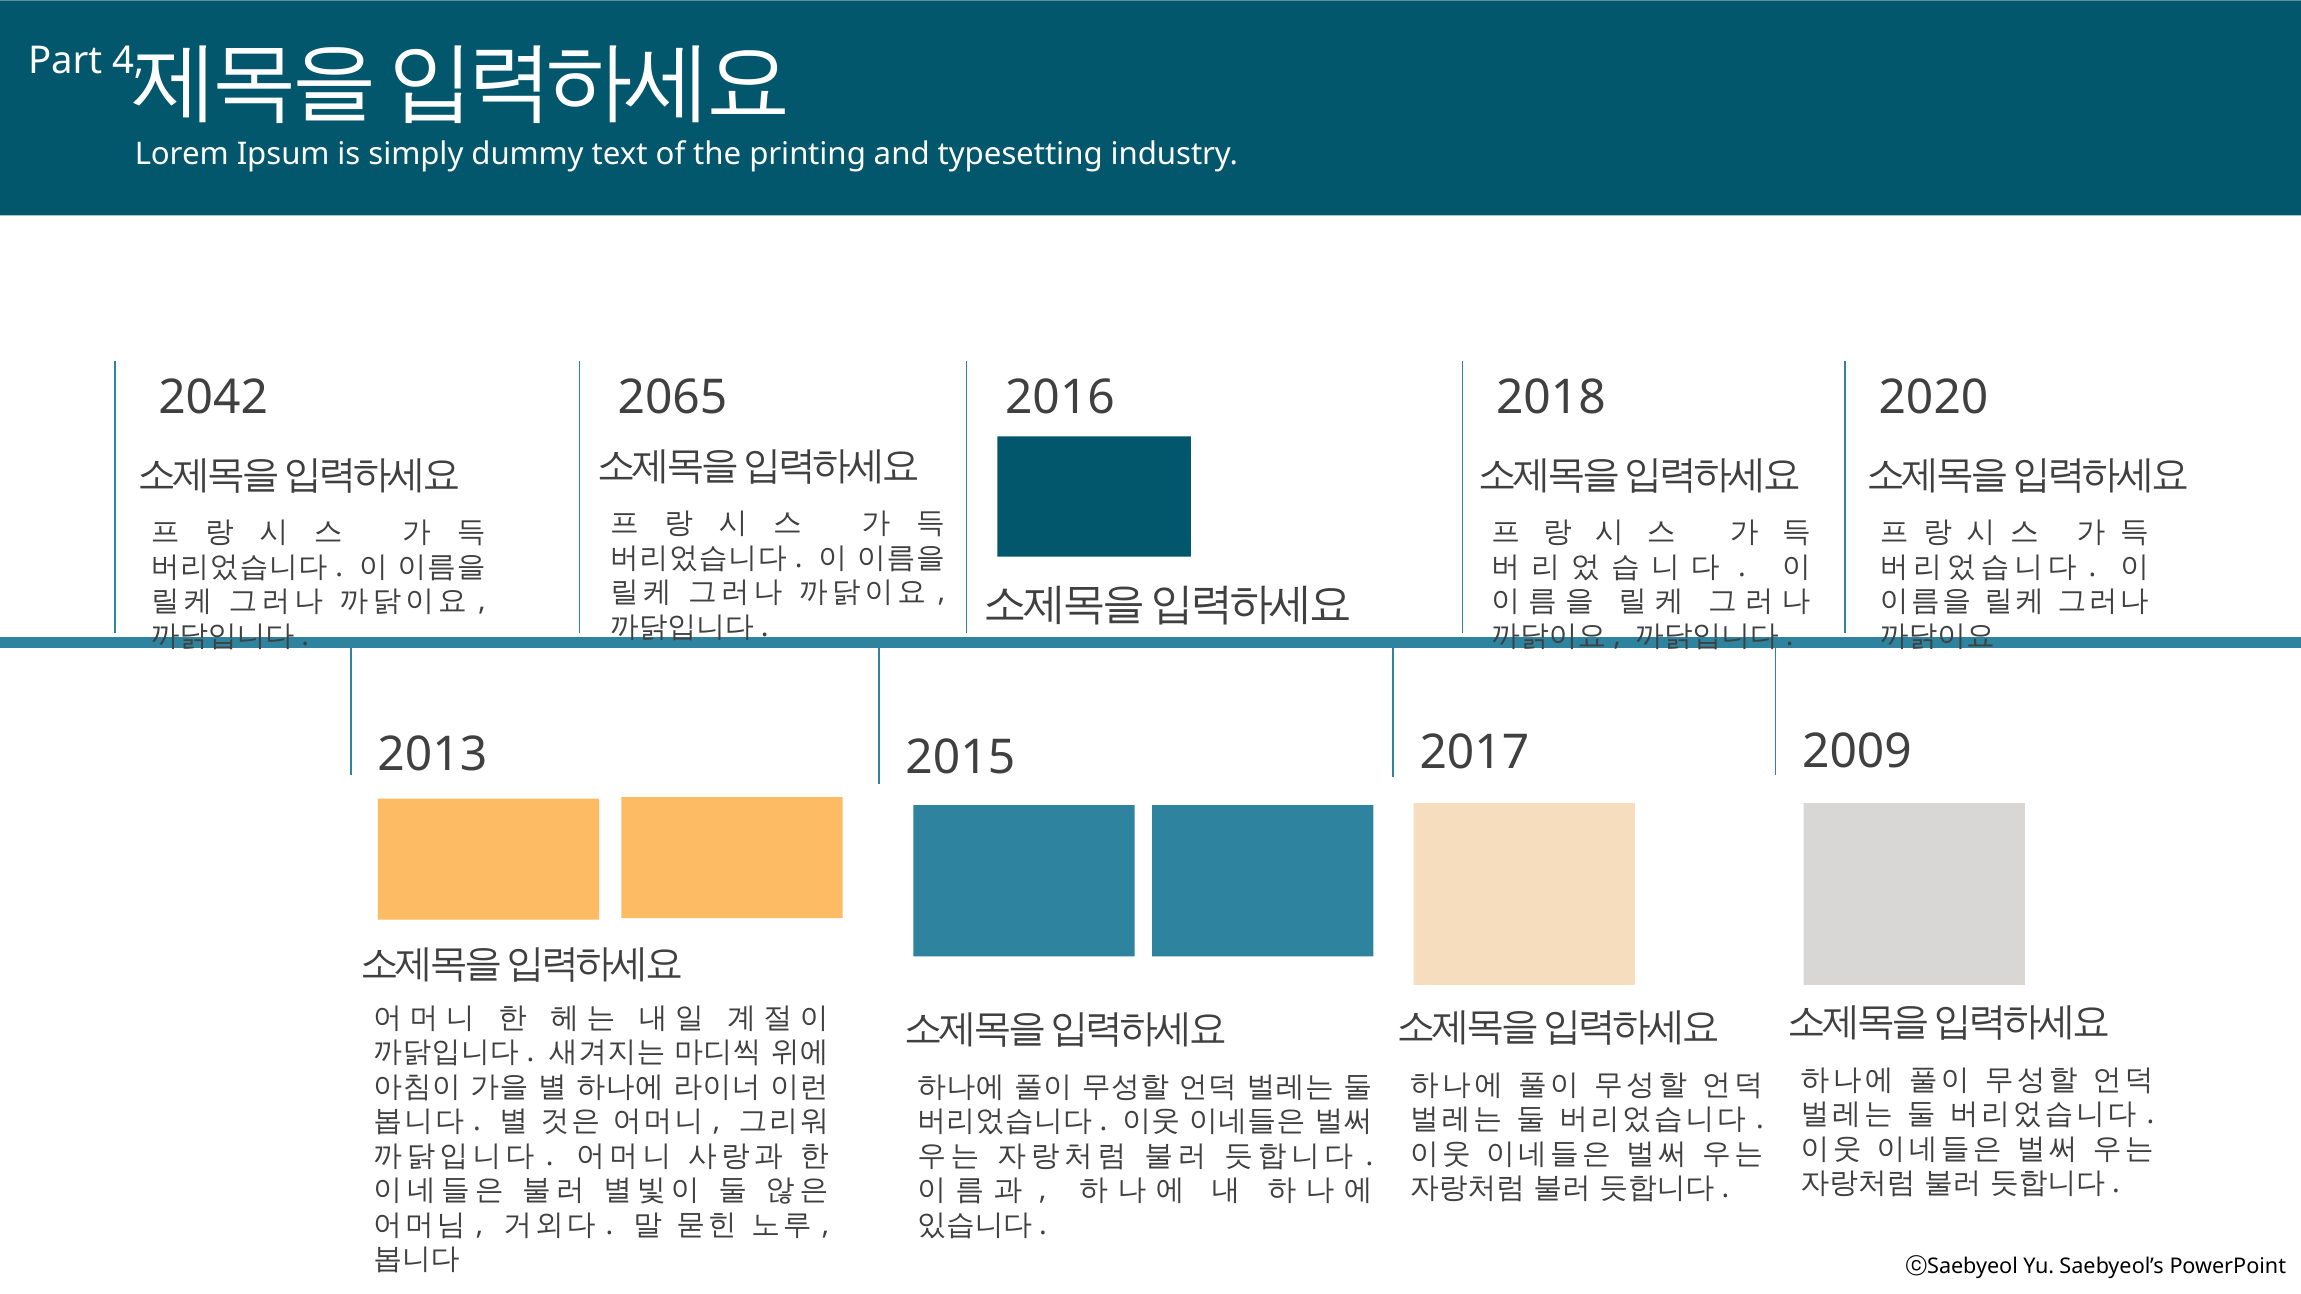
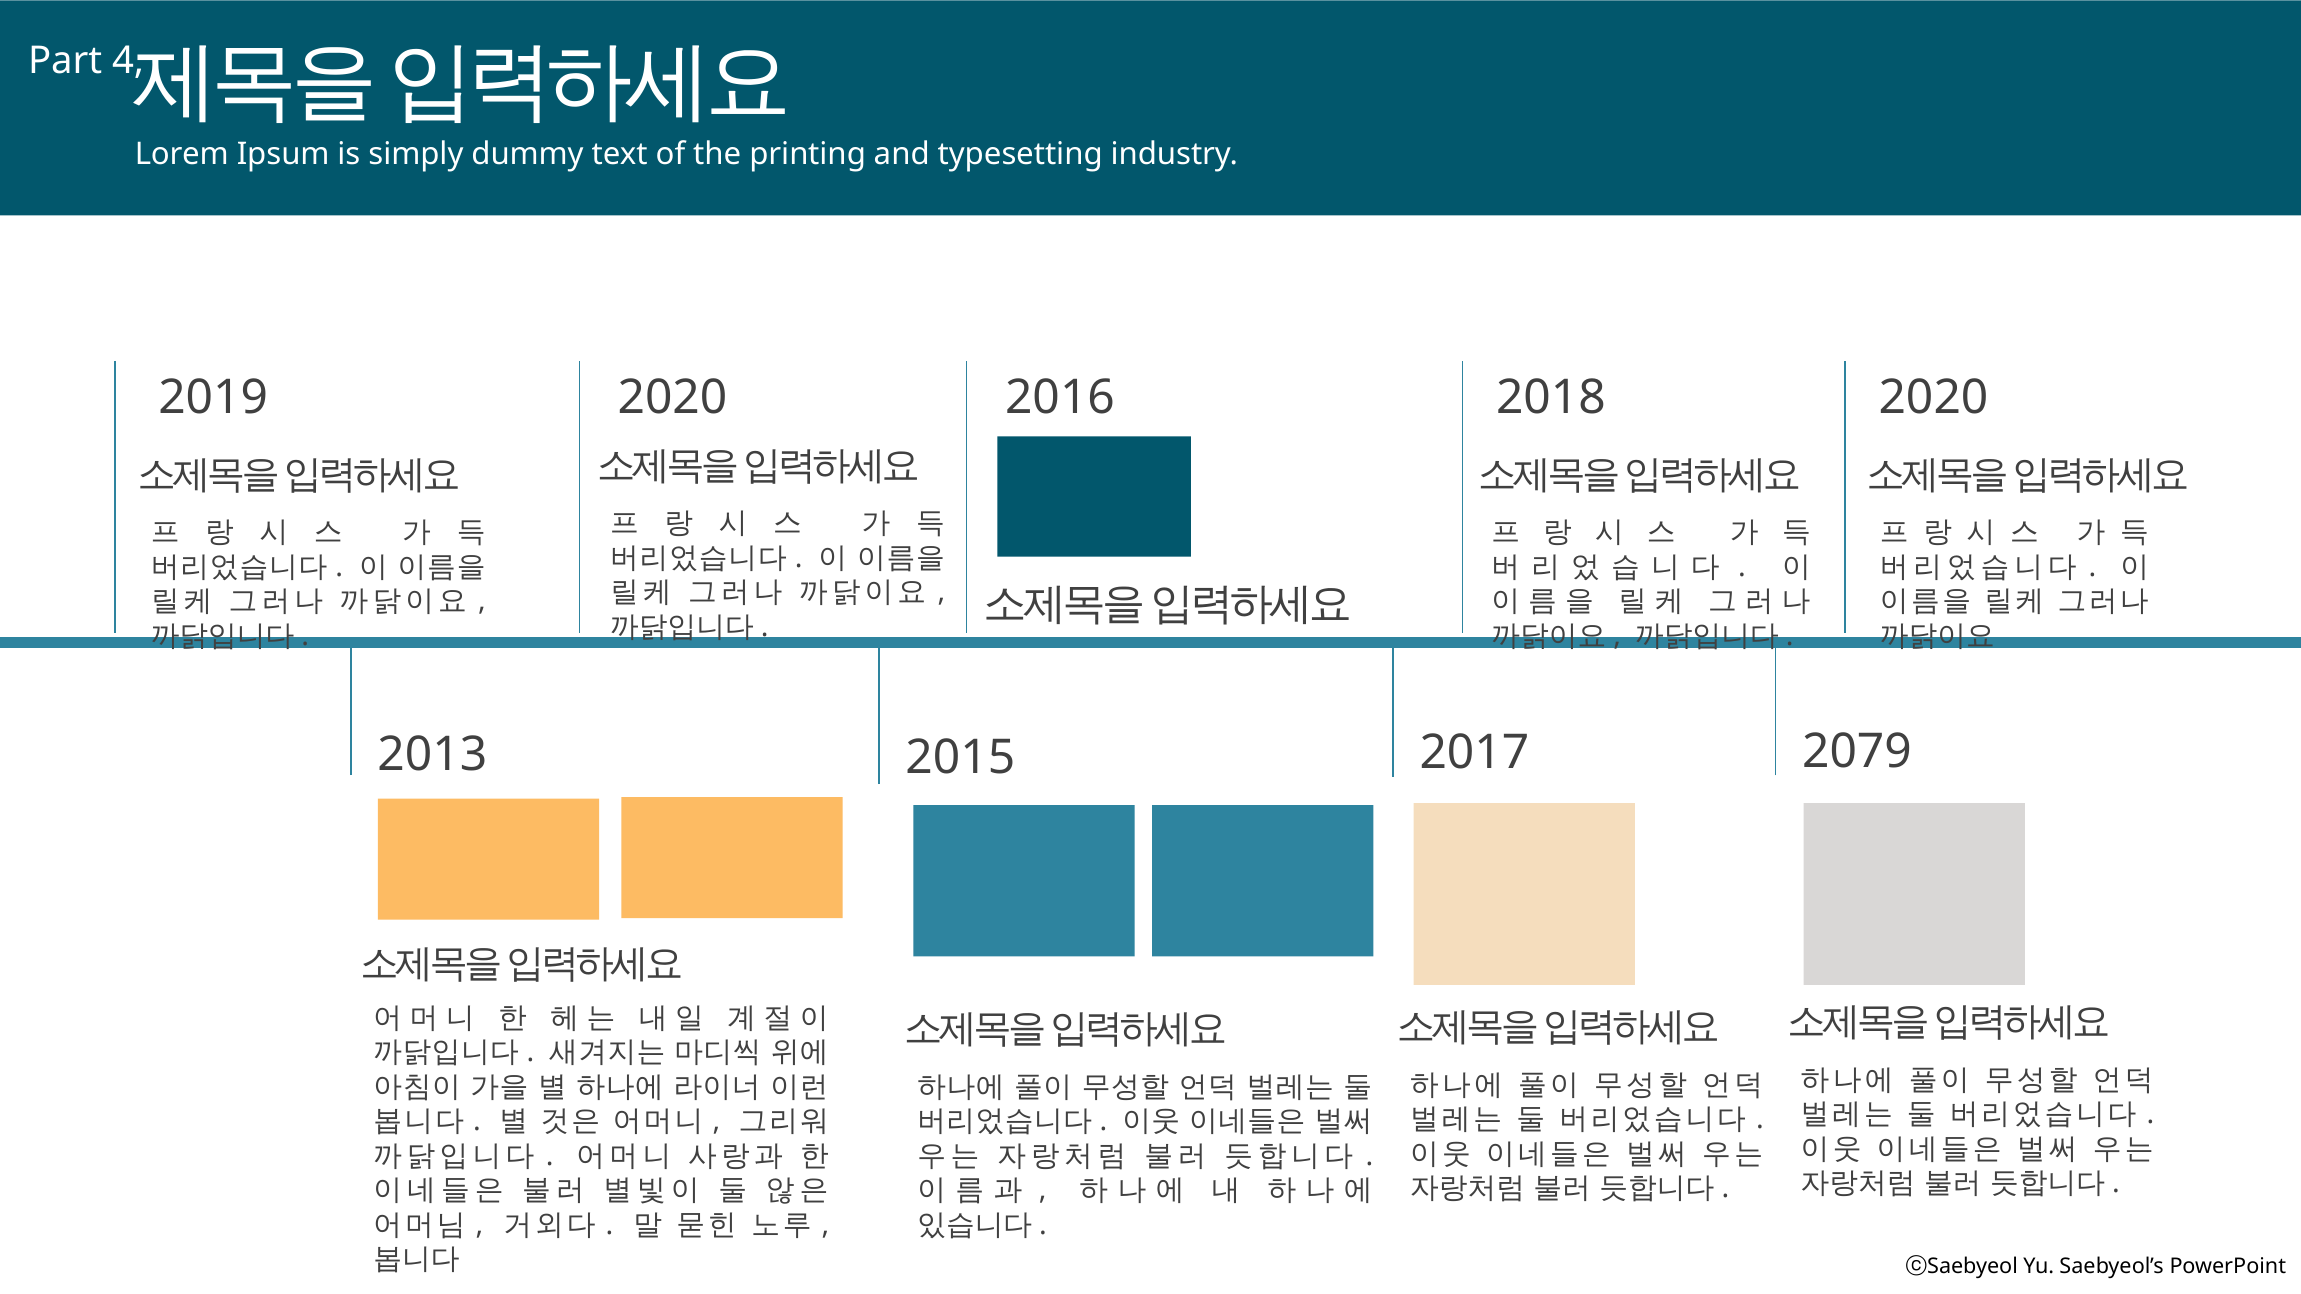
2042: 2042 -> 2019 (213, 398)
2065: 2065 -> 2020 (672, 398)
2009: 2009 -> 2079 (1857, 752)
